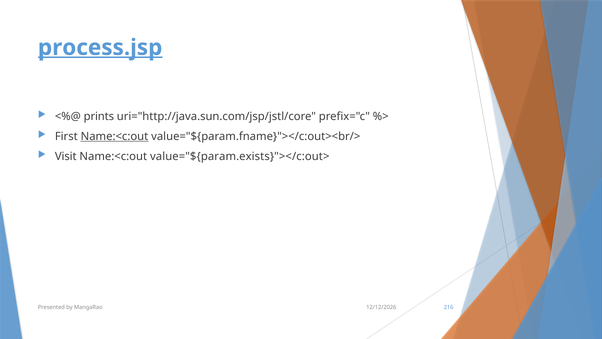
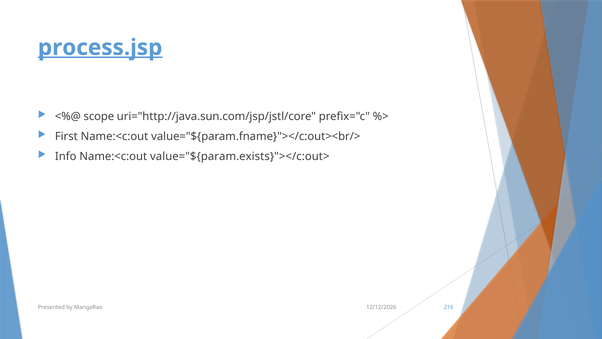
prints: prints -> scope (99, 117)
Name:<c:out underline: present -> none (114, 136)
Visit: Visit -> Info (66, 156)
